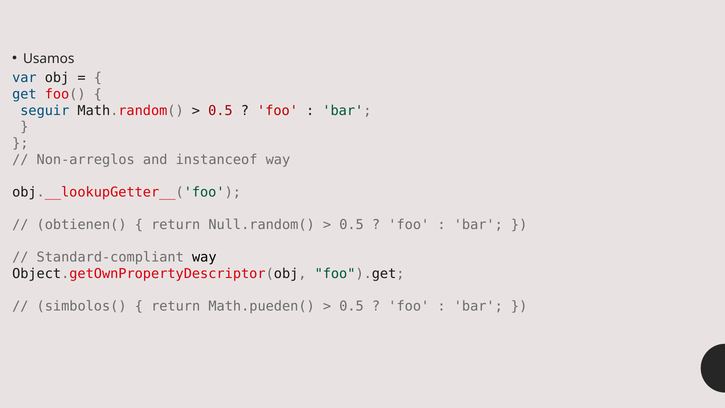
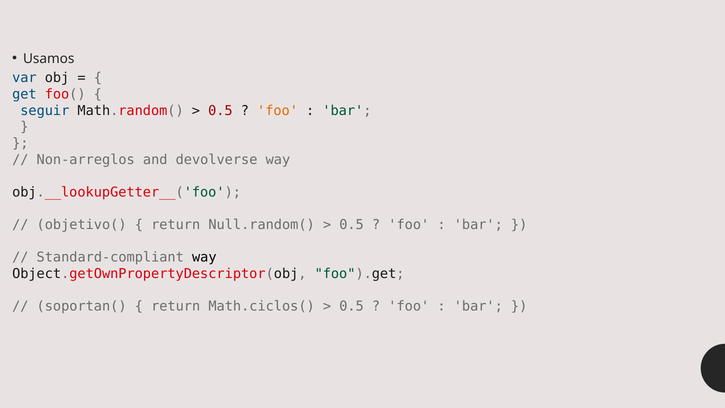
foo colour: red -> orange (278, 111)
instanceof: instanceof -> devolverse (217, 159)
obtienen(: obtienen( -> objetivo( (82, 225)
simbolos(: simbolos( -> soportan( (82, 306)
Math.pueden(: Math.pueden( -> Math.ciclos( (262, 306)
